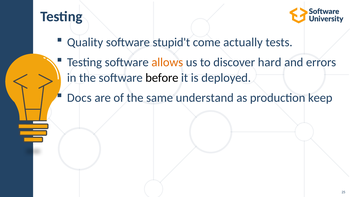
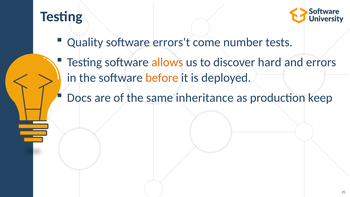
stupid't: stupid't -> errors't (171, 42)
actually: actually -> number (243, 42)
before colour: black -> orange (162, 78)
understand: understand -> inheritance (205, 98)
